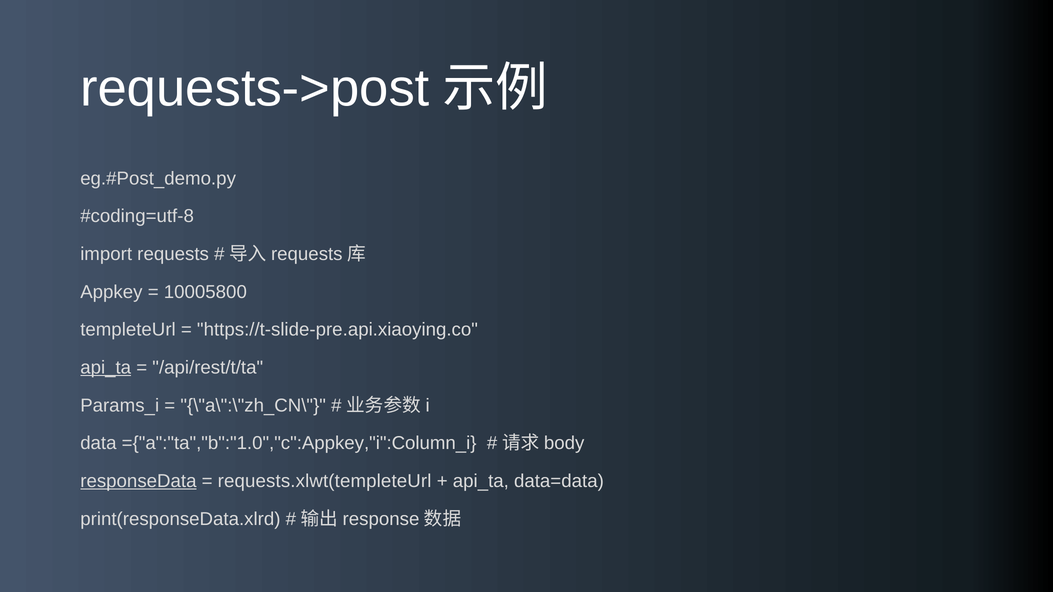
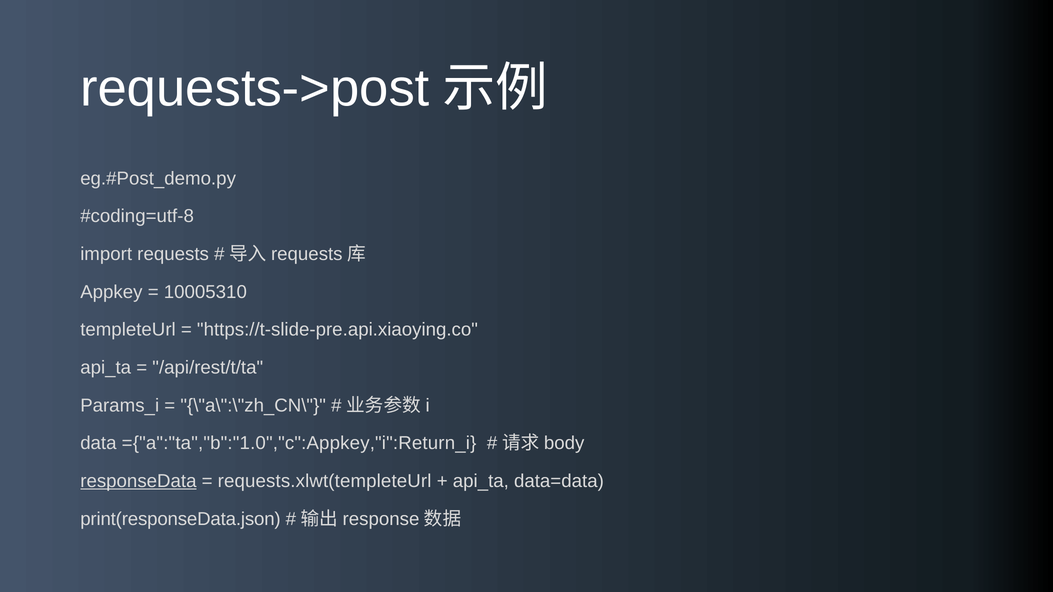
10005800: 10005800 -> 10005310 (205, 292)
api_ta underline: present -> none (106, 368)
={"a":"ta","b":"1.0","c":Appkey,"i":Column_i: ={"a":"ta","b":"1.0","c":Appkey,"i":Column_i -> ={"a":"ta","b":"1.0","c":Appkey,"i":Return_i (299, 443)
print(responseData.xlrd: print(responseData.xlrd -> print(responseData.json (180, 519)
